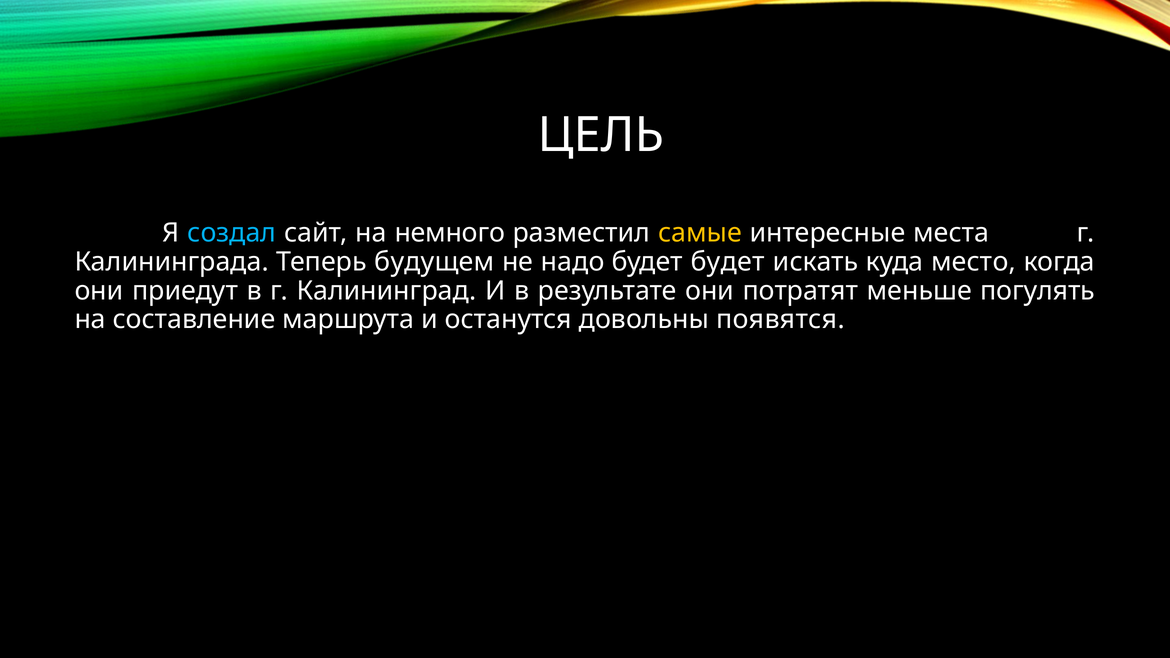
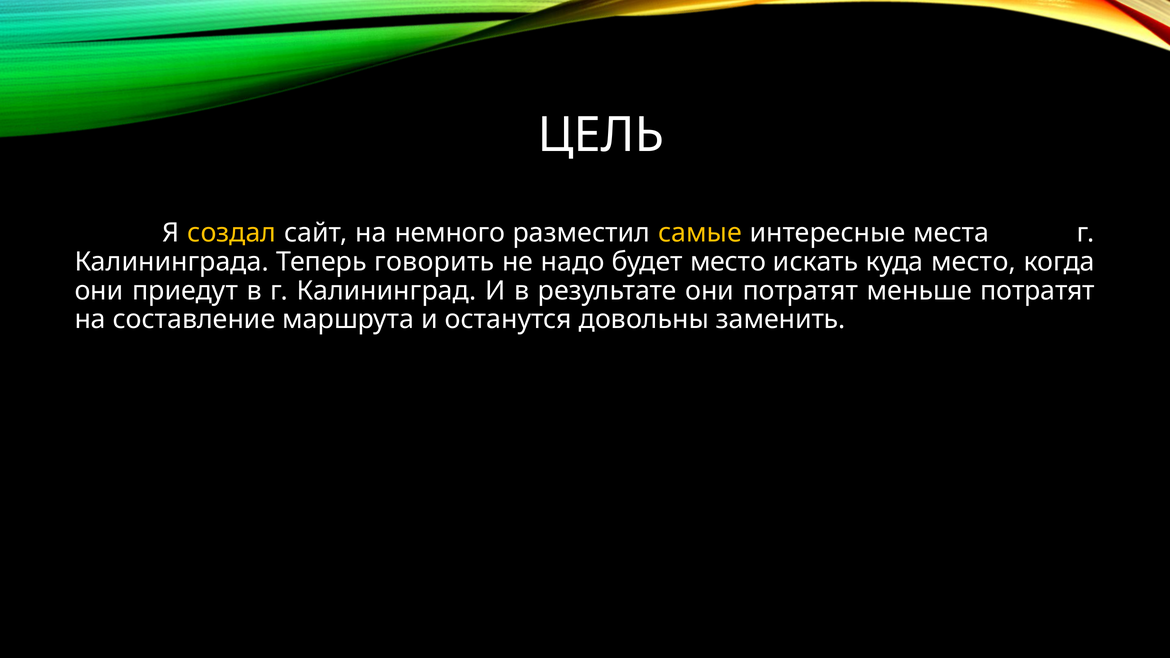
создал colour: light blue -> yellow (232, 233)
будущем: будущем -> говорить (434, 262)
будет будет: будет -> место (728, 262)
меньше погулять: погулять -> потратят (1038, 291)
появятся: появятся -> заменить (781, 320)
